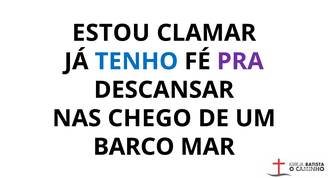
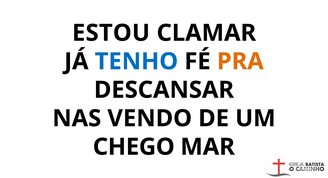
PRA colour: purple -> orange (240, 62)
CHEGO: CHEGO -> VENDO (150, 119)
BARCO: BARCO -> CHEGO (134, 147)
